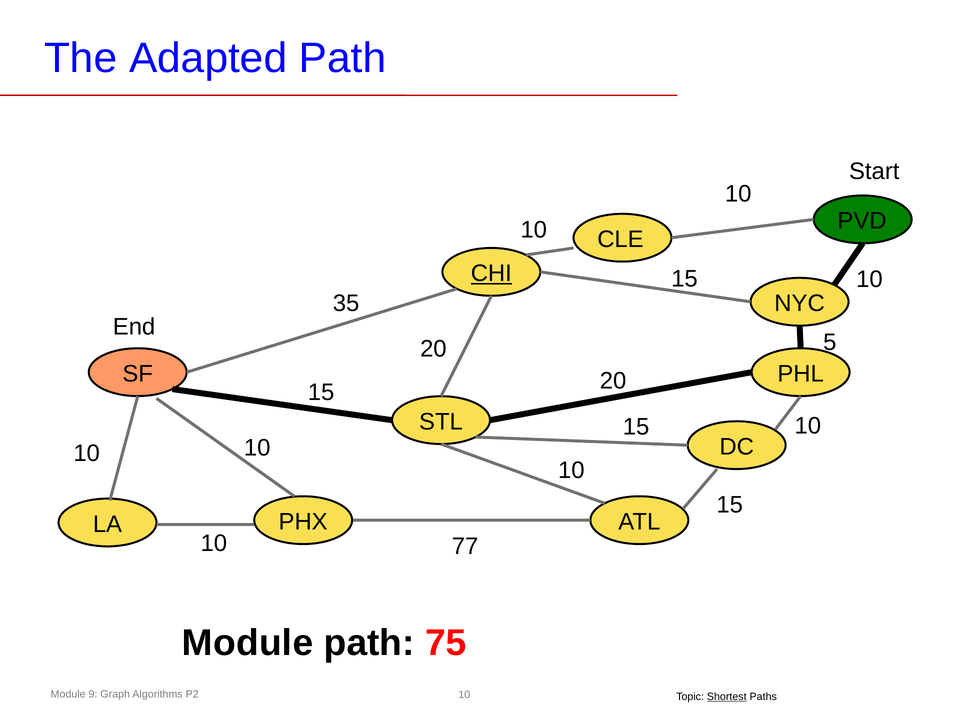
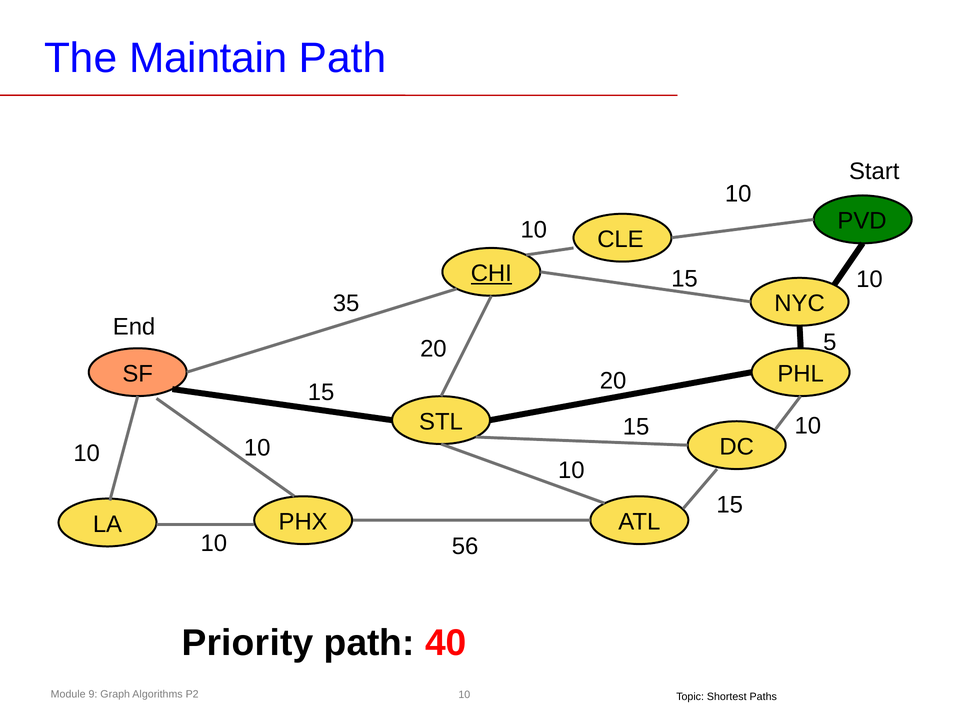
Adapted: Adapted -> Maintain (208, 58)
77: 77 -> 56 (465, 546)
Module: Module -> Priority (248, 643)
75: 75 -> 40 (446, 643)
Shortest underline: present -> none (727, 697)
